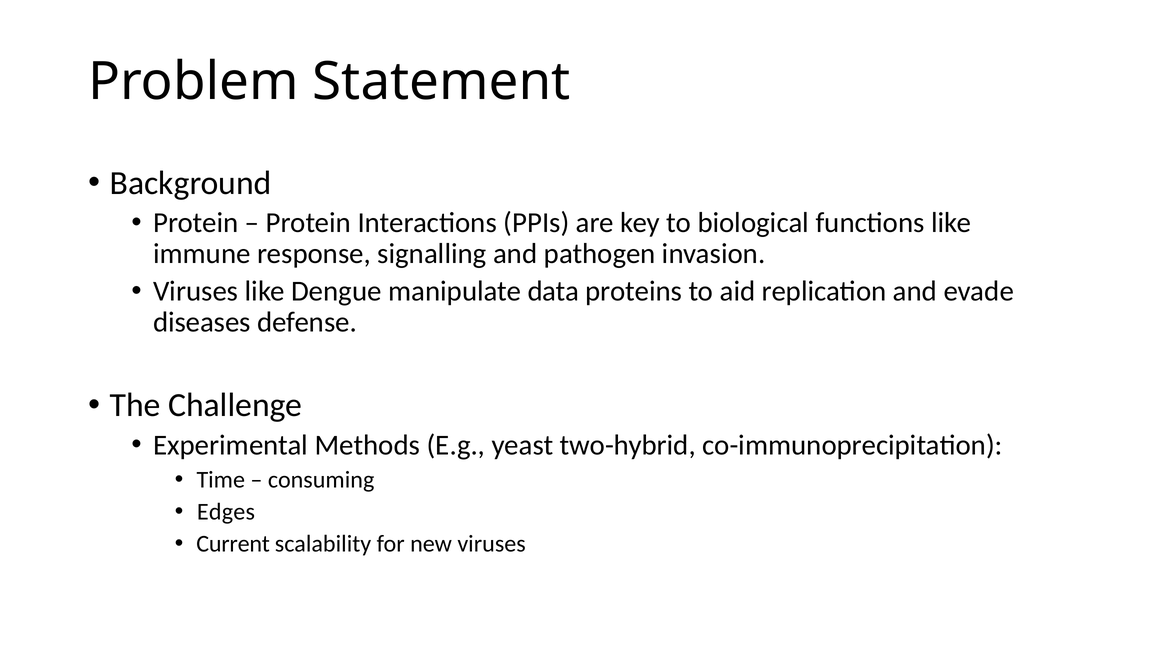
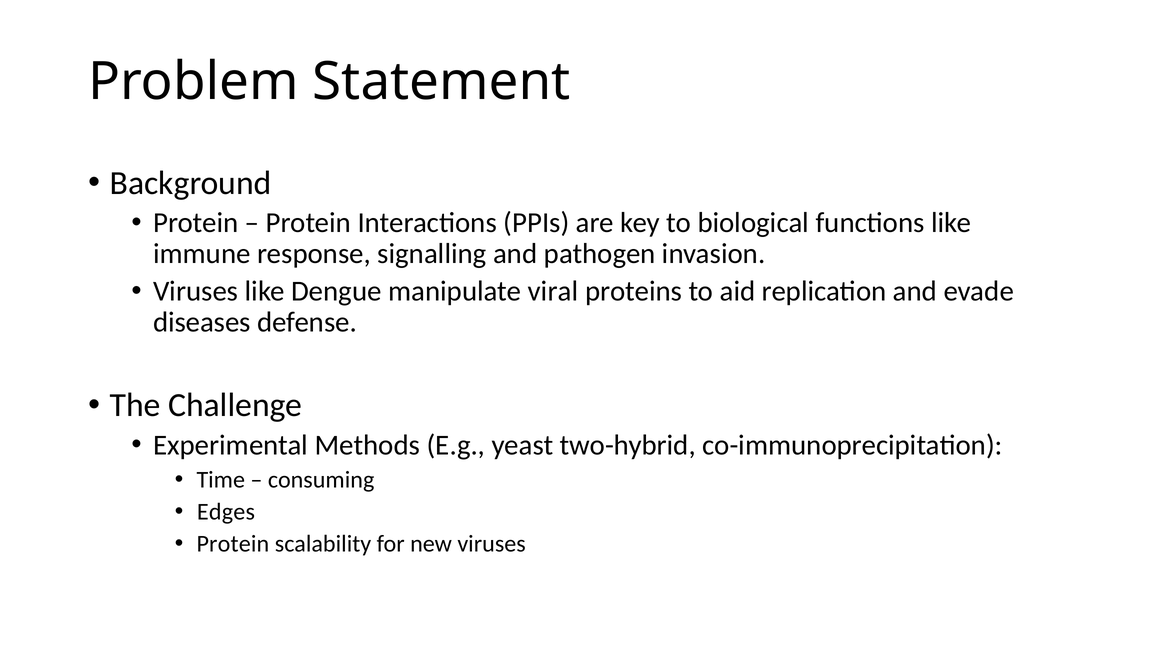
data: data -> viral (553, 291)
Current: Current -> Protein (233, 544)
